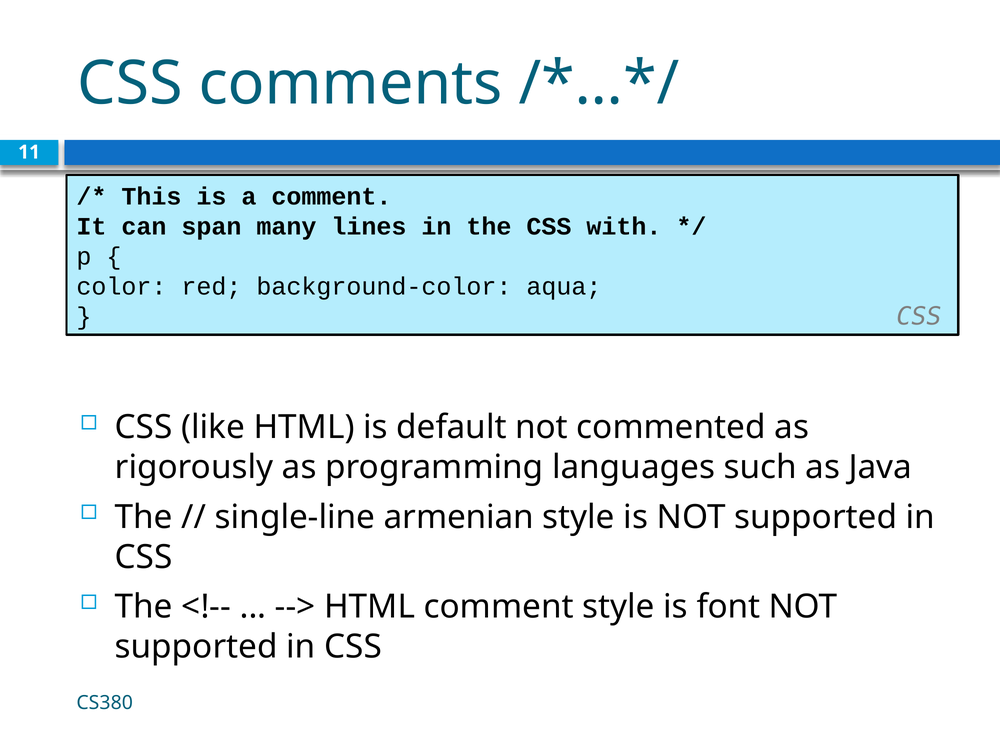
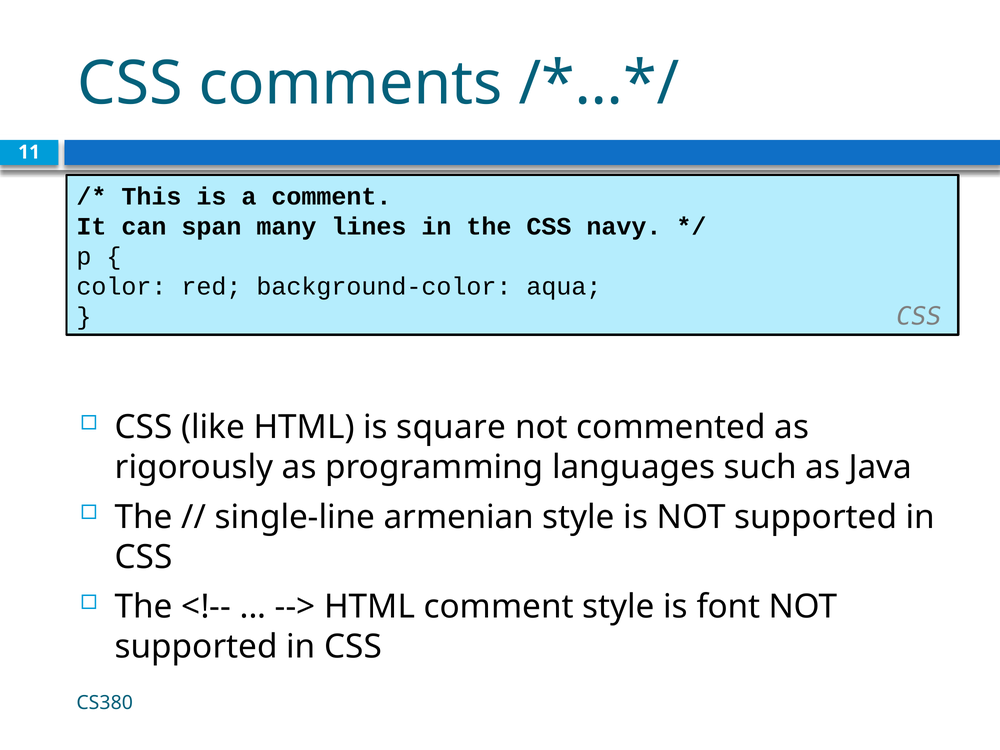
with: with -> navy (624, 227)
default: default -> square (451, 427)
